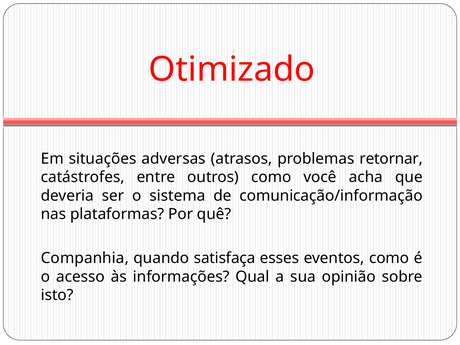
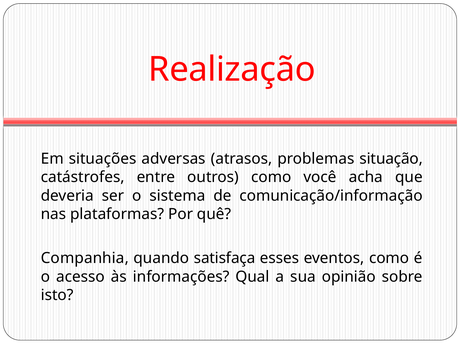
Otimizado: Otimizado -> Realização (232, 70)
retornar: retornar -> situação (391, 159)
